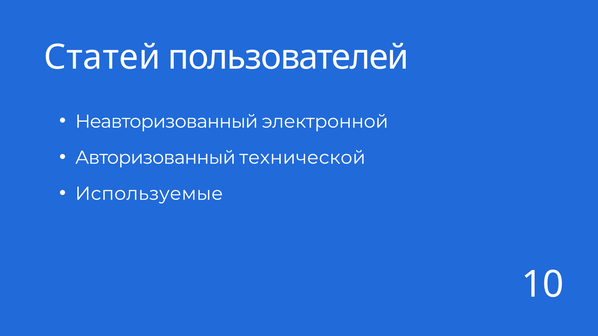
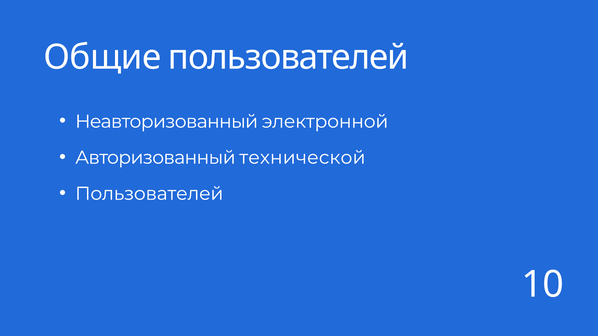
Статей: Статей -> Общие (102, 57)
Используемые: Используемые -> Пользователей (149, 194)
